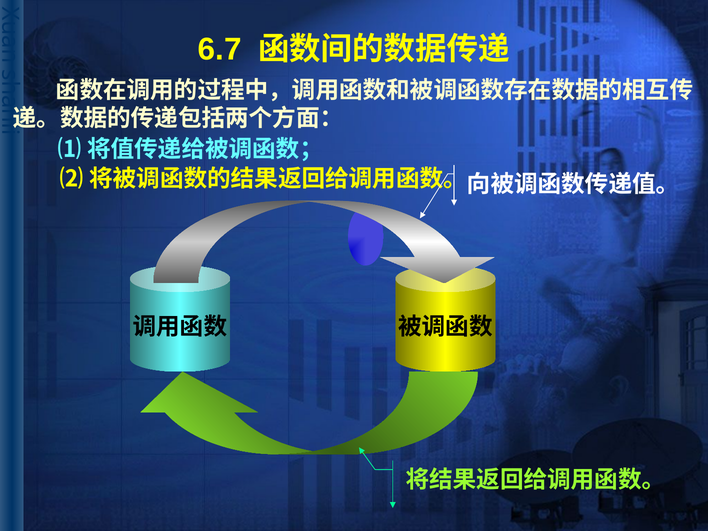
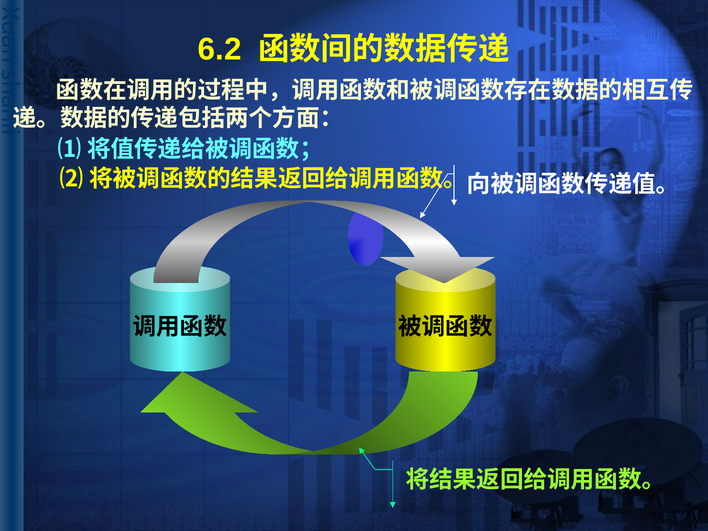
6.7: 6.7 -> 6.2 (220, 49)
